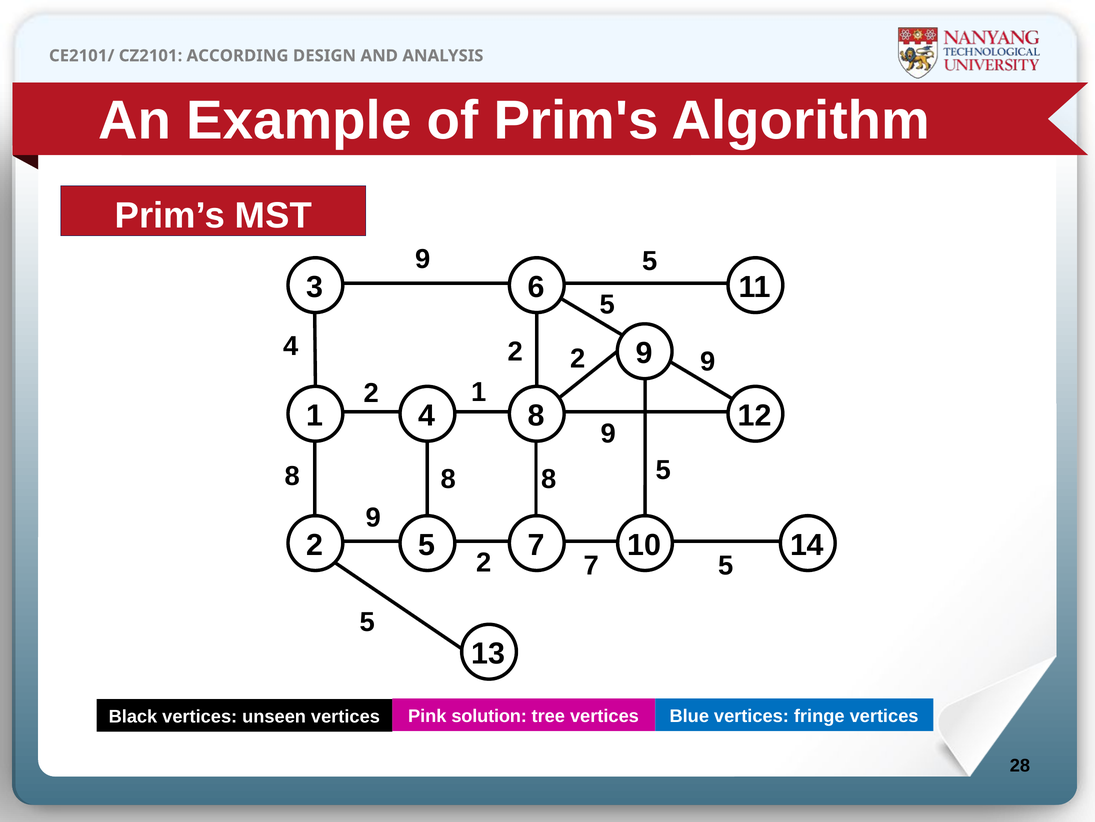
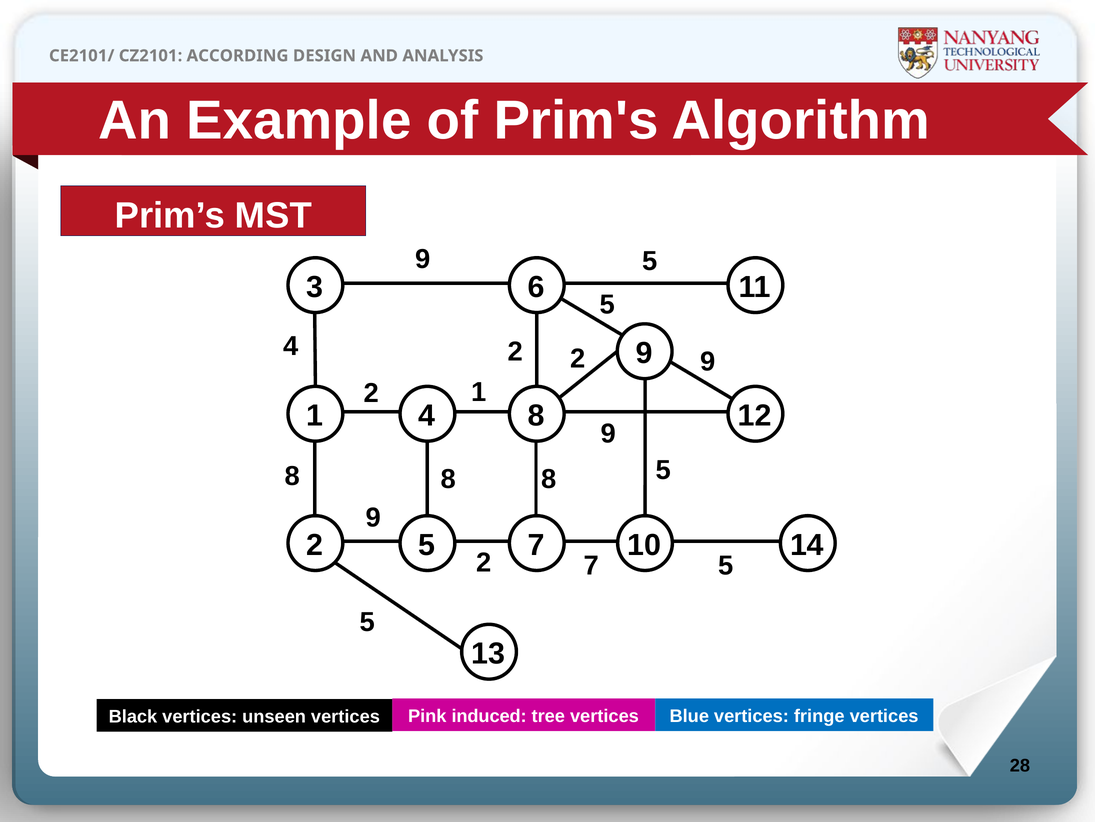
solution: solution -> induced (489, 715)
